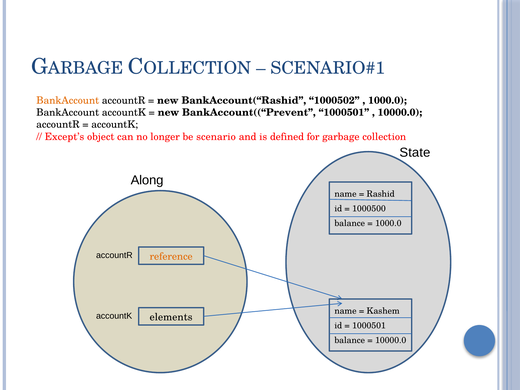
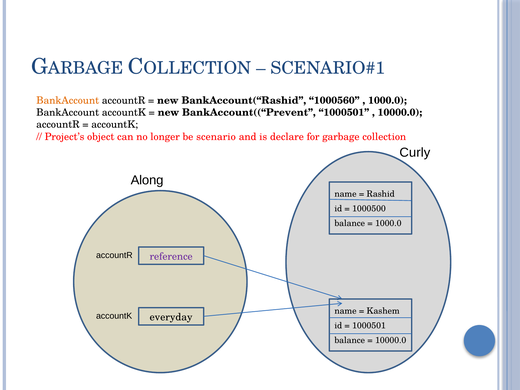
1000502: 1000502 -> 1000560 (334, 100)
Except’s: Except’s -> Project’s (65, 137)
defined: defined -> declare (287, 137)
State: State -> Curly (415, 152)
reference colour: orange -> purple (171, 256)
elements: elements -> everyday (171, 317)
